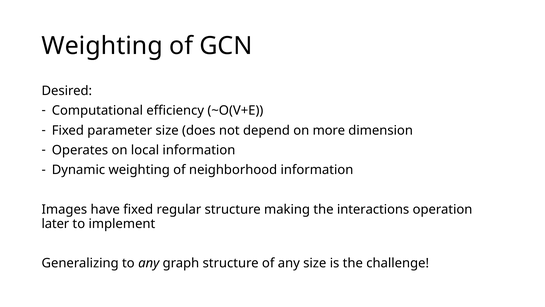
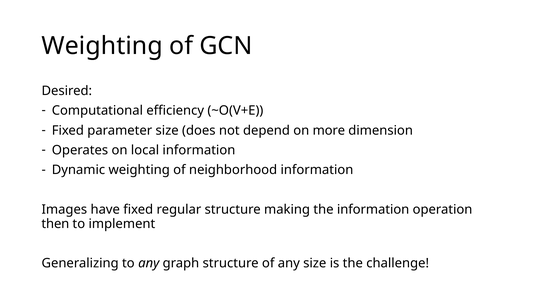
the interactions: interactions -> information (373, 209)
later: later -> then (55, 223)
